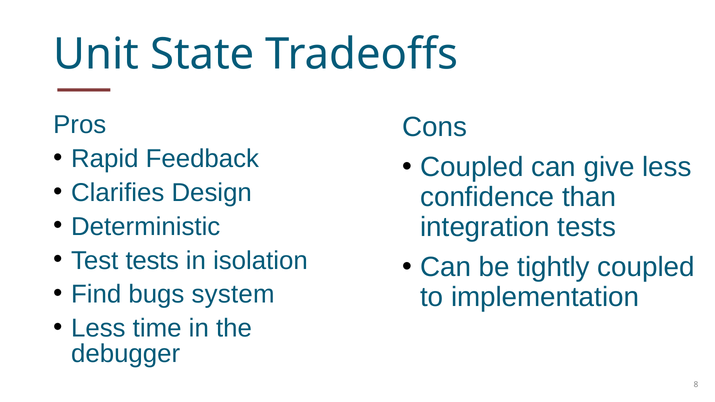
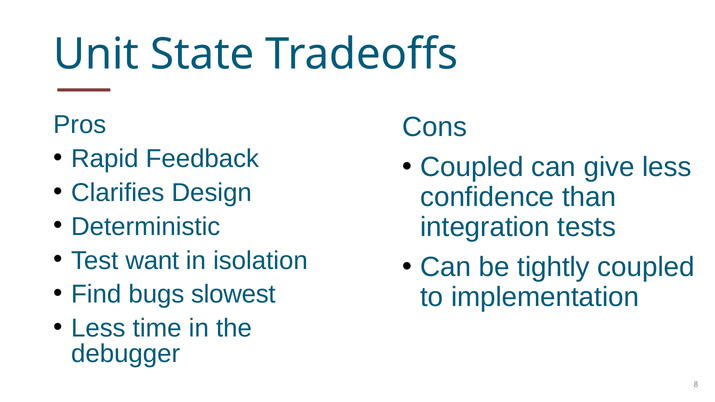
Test tests: tests -> want (152, 261)
system: system -> slowest (233, 295)
